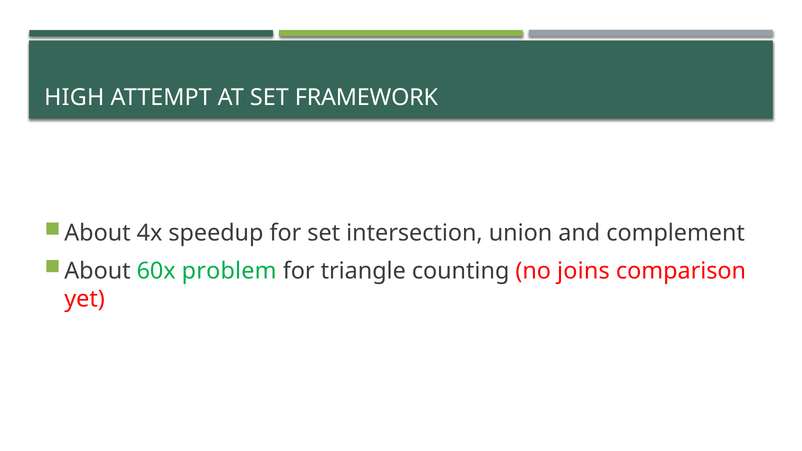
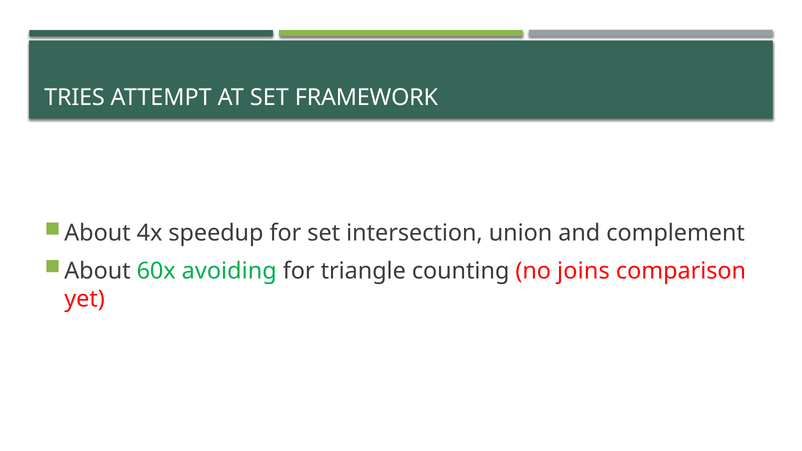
HIGH: HIGH -> TRIES (75, 97)
problem: problem -> avoiding (229, 271)
